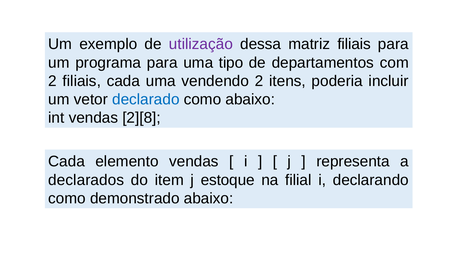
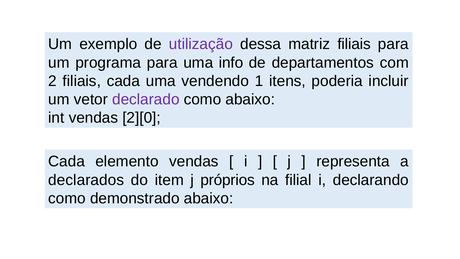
tipo: tipo -> info (231, 63)
vendendo 2: 2 -> 1 (259, 81)
declarado colour: blue -> purple (146, 99)
2][8: 2][8 -> 2][0 (142, 118)
estoque: estoque -> próprios (228, 180)
